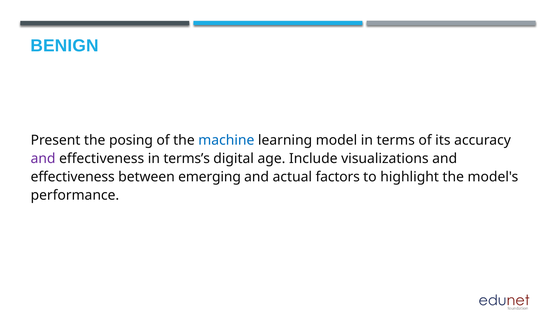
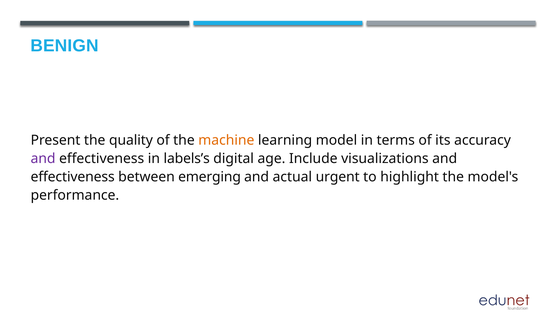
posing: posing -> quality (131, 140)
machine colour: blue -> orange (226, 140)
terms’s: terms’s -> labels’s (187, 159)
factors: factors -> urgent (338, 177)
